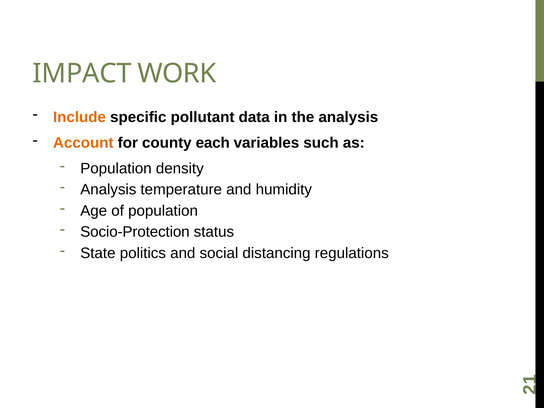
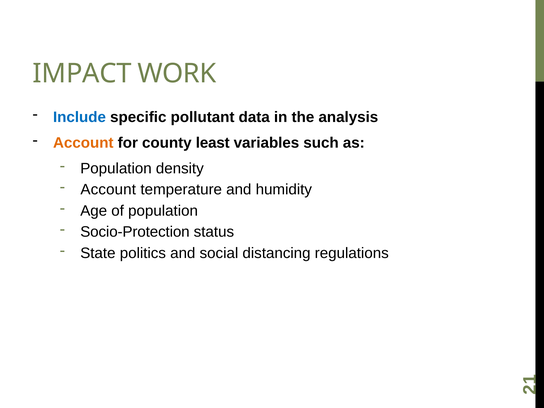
Include colour: orange -> blue (79, 117)
each: each -> least (213, 143)
Analysis: Analysis -> Account (108, 190)
